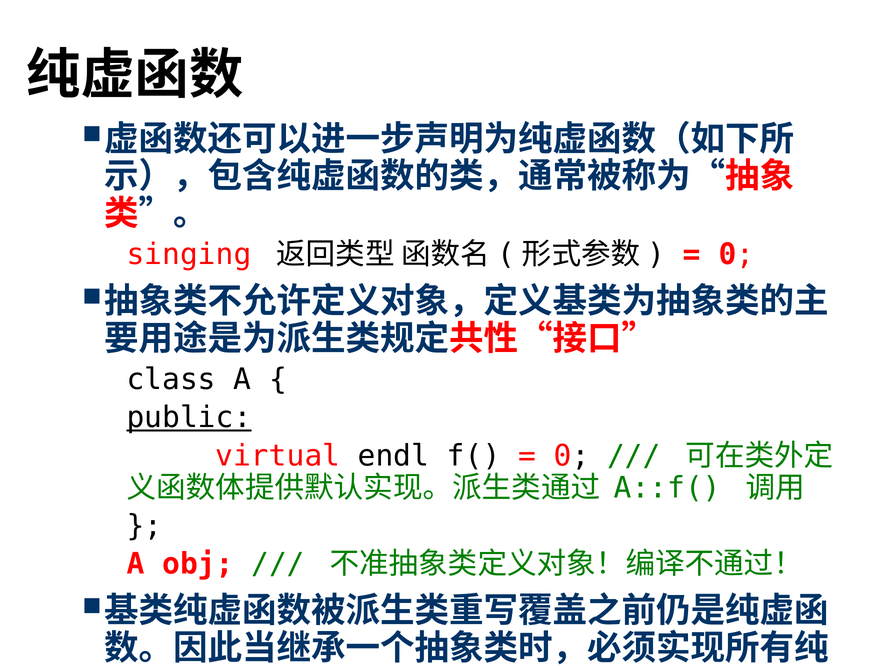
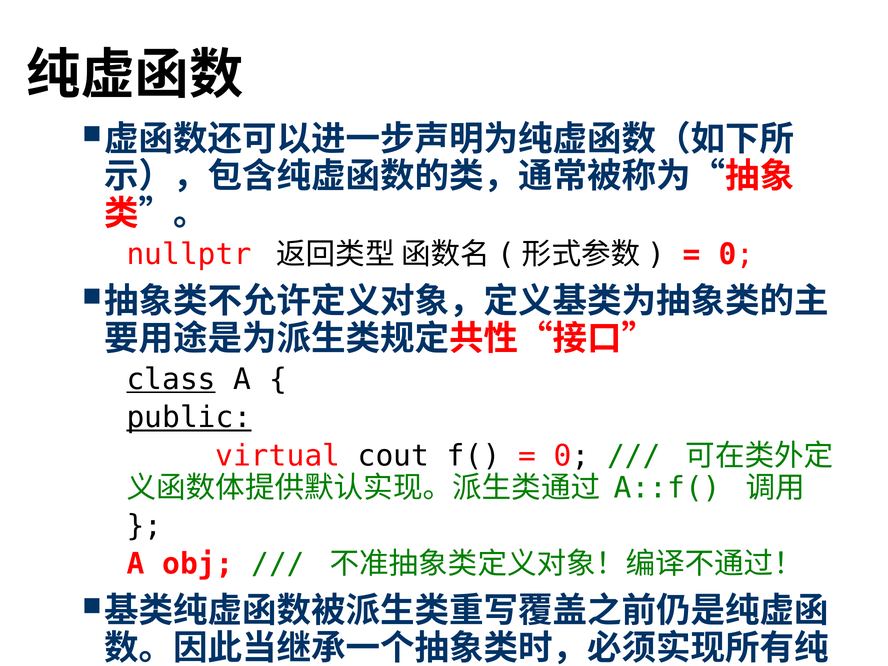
singing: singing -> nullptr (189, 255)
class underline: none -> present (171, 380)
endl: endl -> cout (393, 456)
